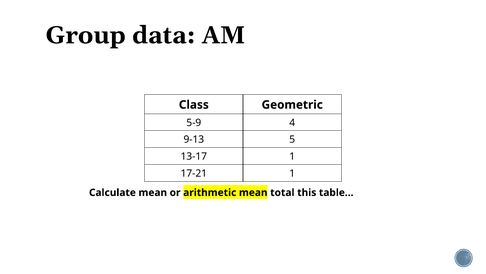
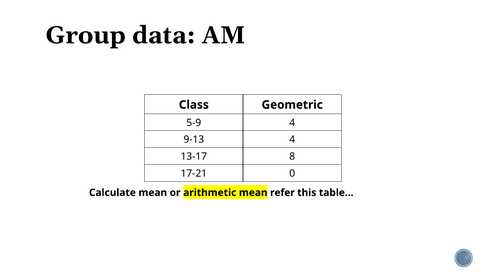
9-13 5: 5 -> 4 (292, 139)
13-17 1: 1 -> 8 (292, 156)
17-21 1: 1 -> 0 (292, 173)
total: total -> refer (282, 192)
